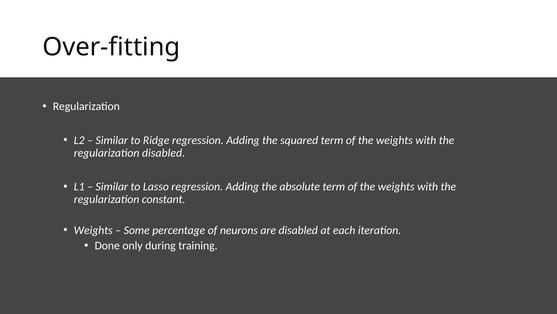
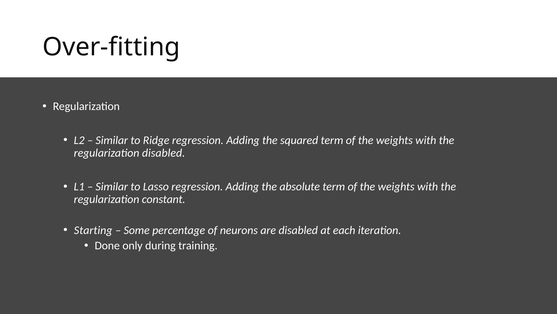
Weights: Weights -> Starting (93, 230)
